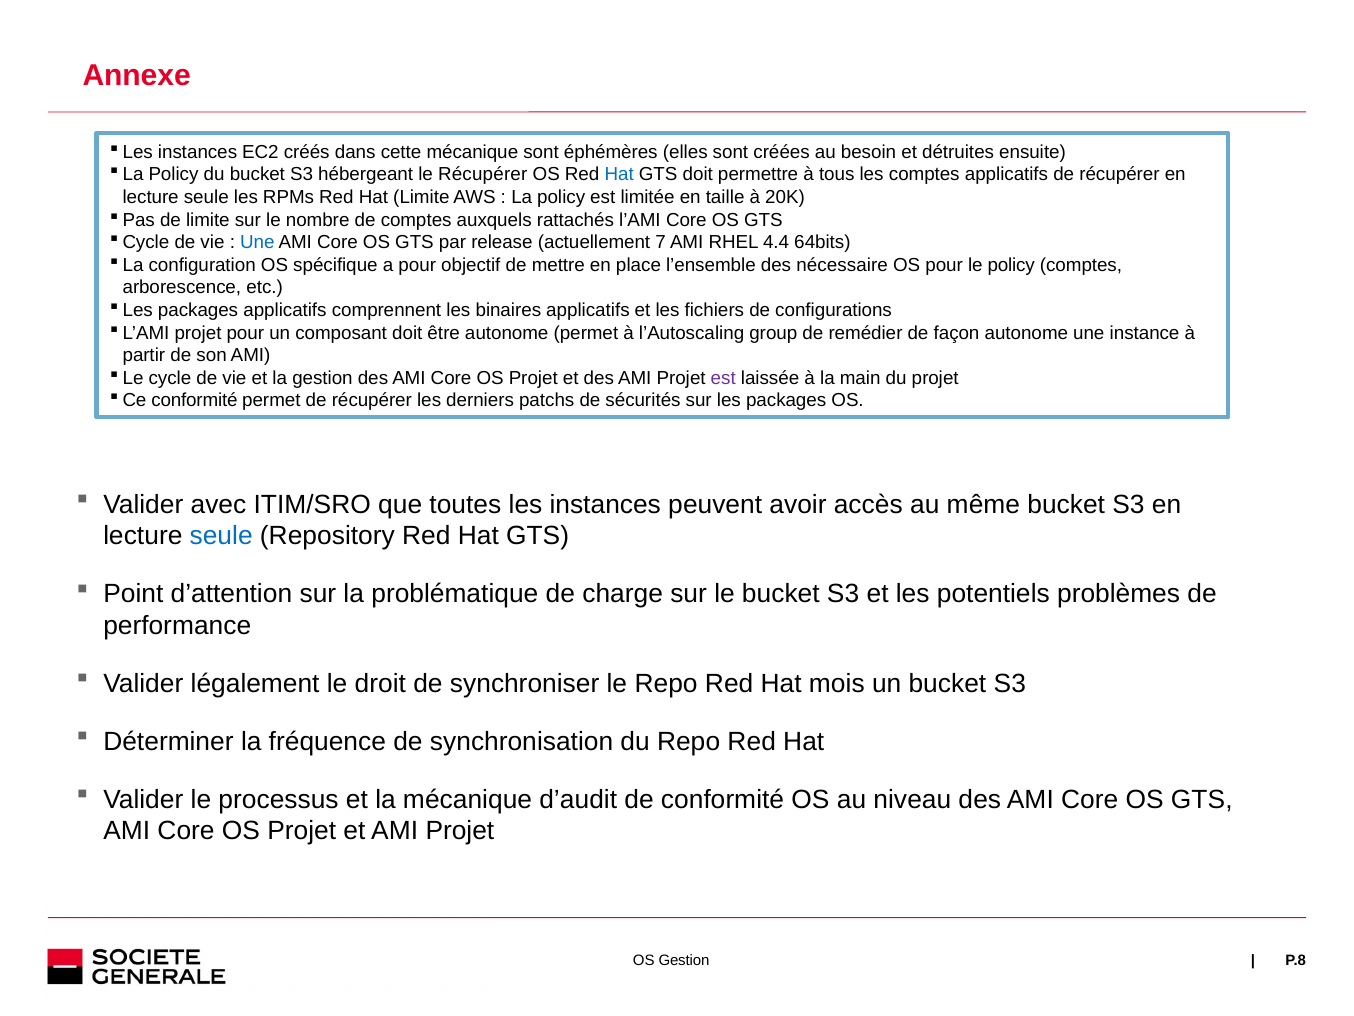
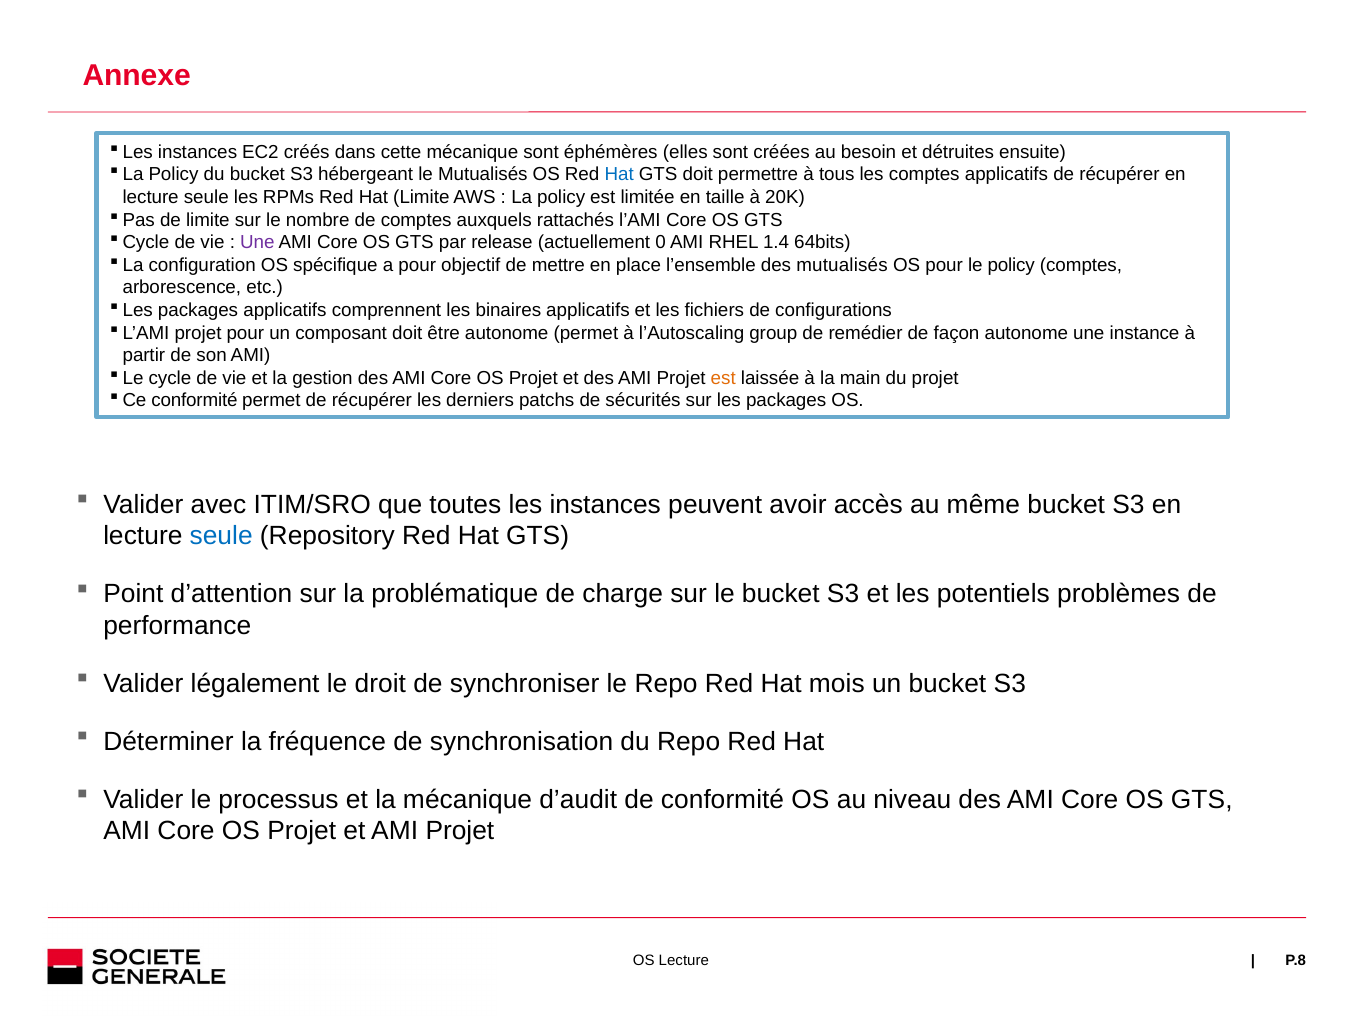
le Récupérer: Récupérer -> Mutualisés (483, 175)
Une colour: blue -> purple (257, 242)
7: 7 -> 0 (661, 242)
4.4: 4.4 -> 1.4 (776, 242)
des nécessaire: nécessaire -> mutualisés (842, 265)
est colour: purple -> orange (723, 378)
OS Gestion: Gestion -> Lecture (684, 960)
